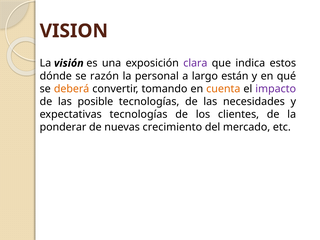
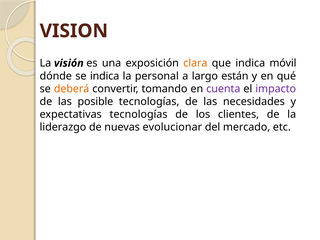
clara colour: purple -> orange (195, 63)
estos: estos -> móvil (283, 63)
se razón: razón -> indica (105, 76)
cuenta colour: orange -> purple (223, 89)
ponderar: ponderar -> liderazgo (63, 127)
crecimiento: crecimiento -> evolucionar (172, 127)
